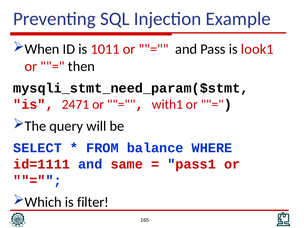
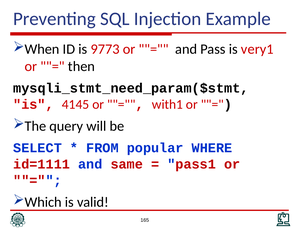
1011: 1011 -> 9773 (105, 49)
look1: look1 -> very1 (257, 49)
2471: 2471 -> 4145 (76, 104)
balance: balance -> popular (155, 148)
filter: filter -> valid (93, 202)
